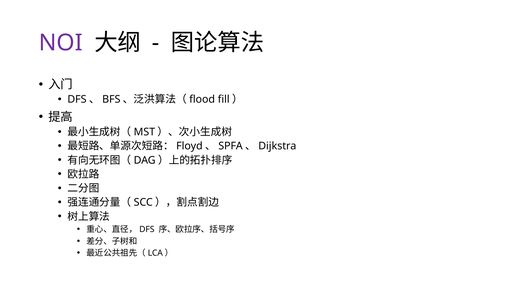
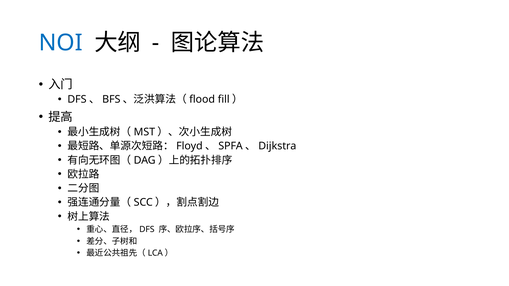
NOI colour: purple -> blue (61, 43)
